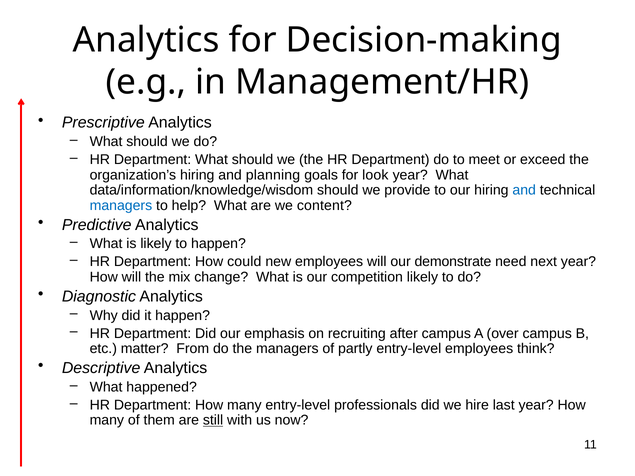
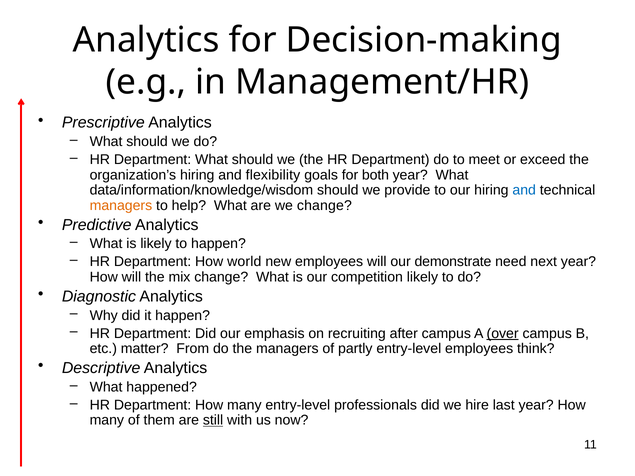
planning: planning -> flexibility (273, 175)
look: look -> both (375, 175)
managers colour: blue -> orange (121, 206)
we content: content -> change (324, 206)
could: could -> world (244, 262)
over underline: none -> present (503, 334)
